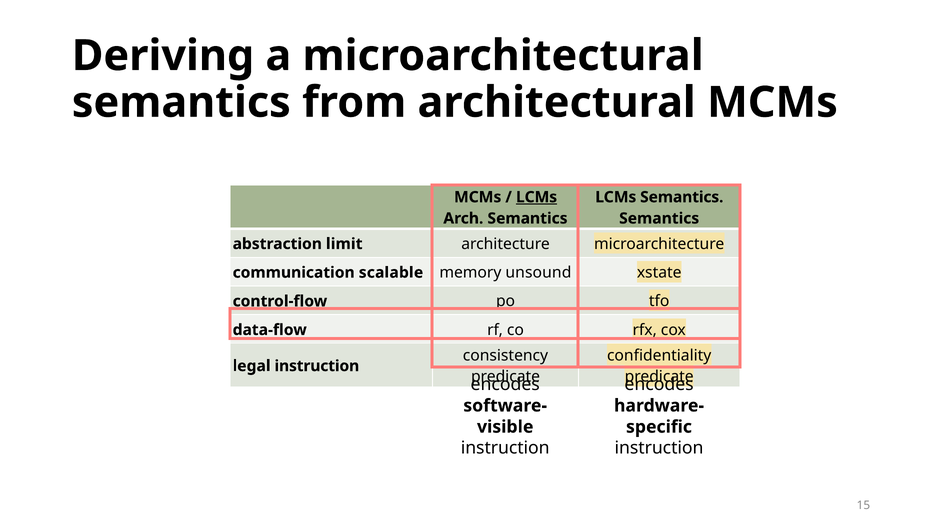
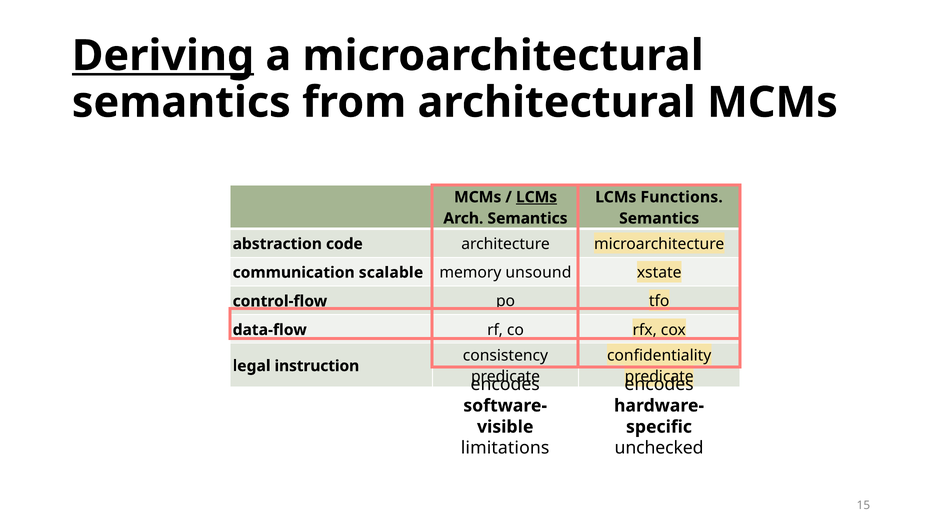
Deriving underline: none -> present (163, 56)
LCMs Semantics: Semantics -> Functions (682, 197)
limit: limit -> code (344, 244)
instruction: instruction -> limitations (505, 448)
instruction: instruction -> unchecked (659, 448)
